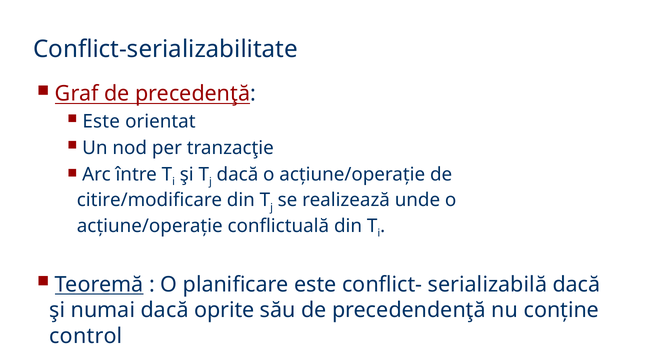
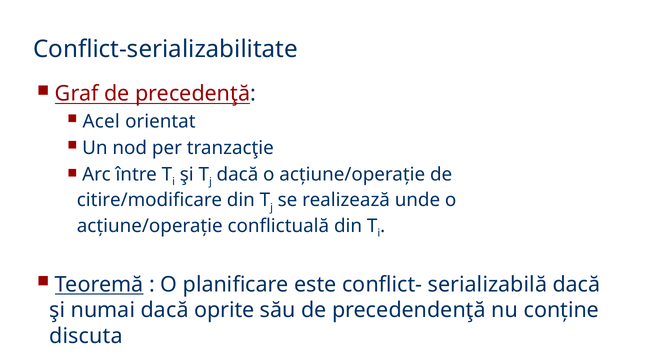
Este: Este -> Acel (101, 121)
control: control -> discuta (86, 336)
